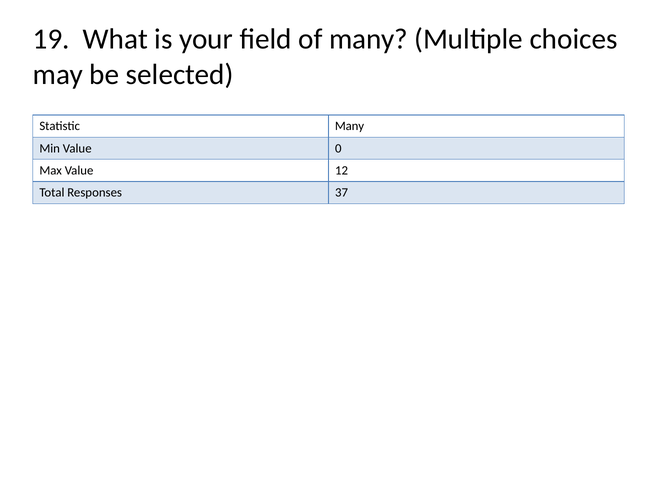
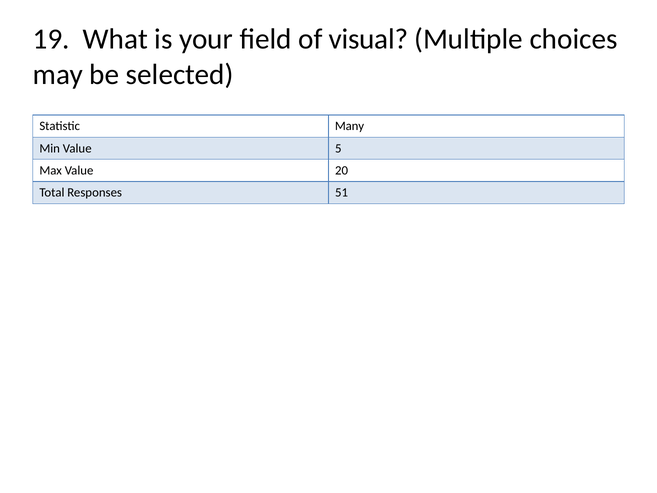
of many: many -> visual (369, 39)
0: 0 -> 5 (338, 148)
12: 12 -> 20 (342, 170)
37: 37 -> 51 (342, 193)
